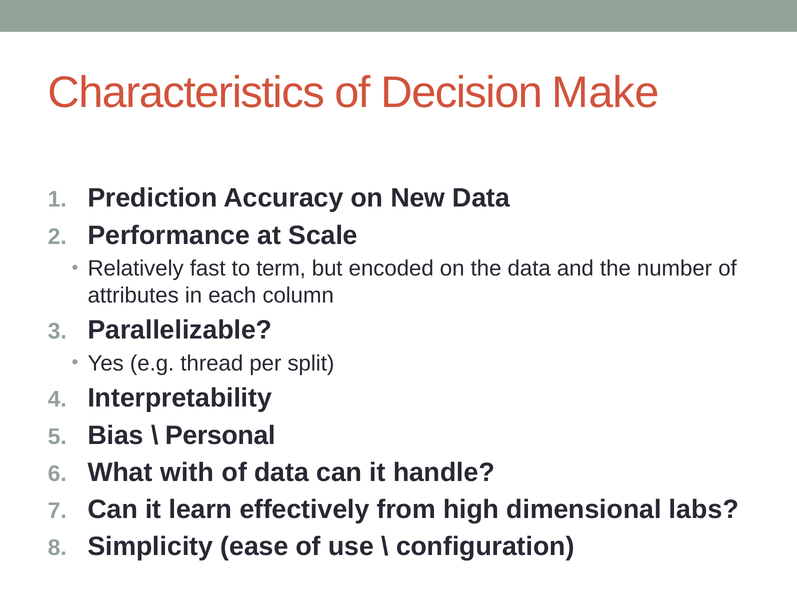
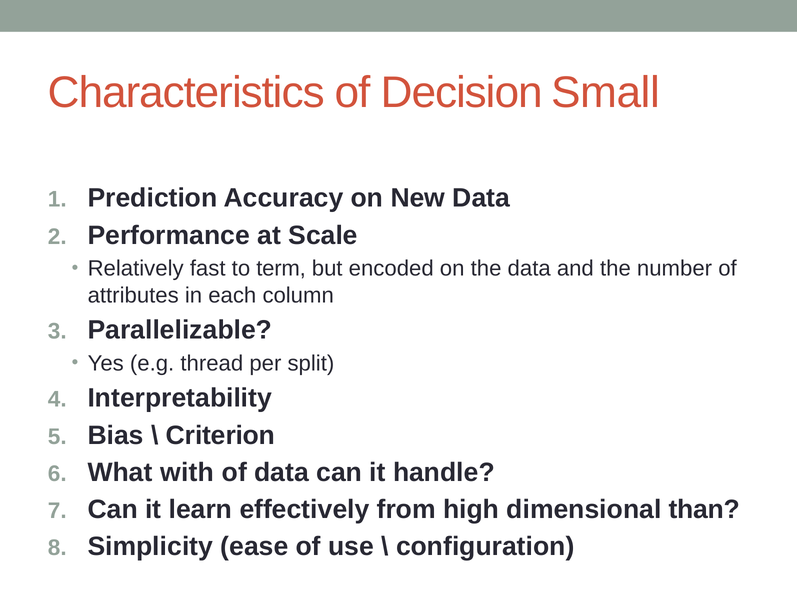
Make: Make -> Small (606, 93)
Personal: Personal -> Criterion (221, 436)
labs: labs -> than (704, 510)
